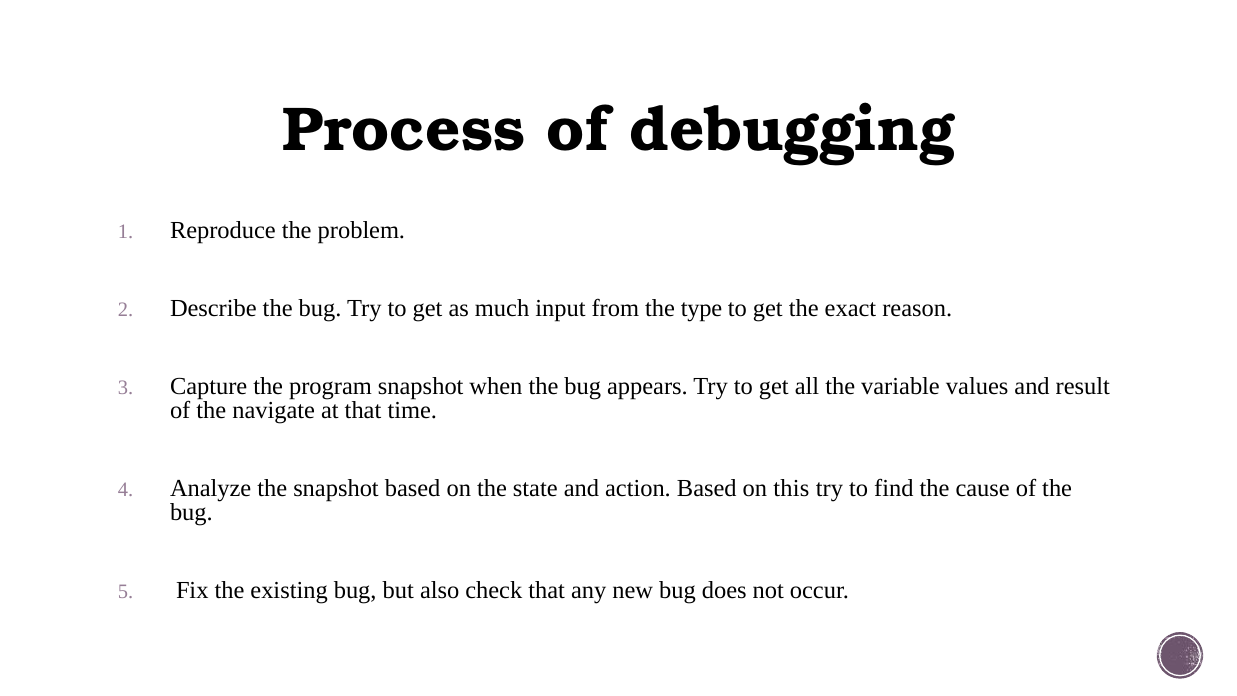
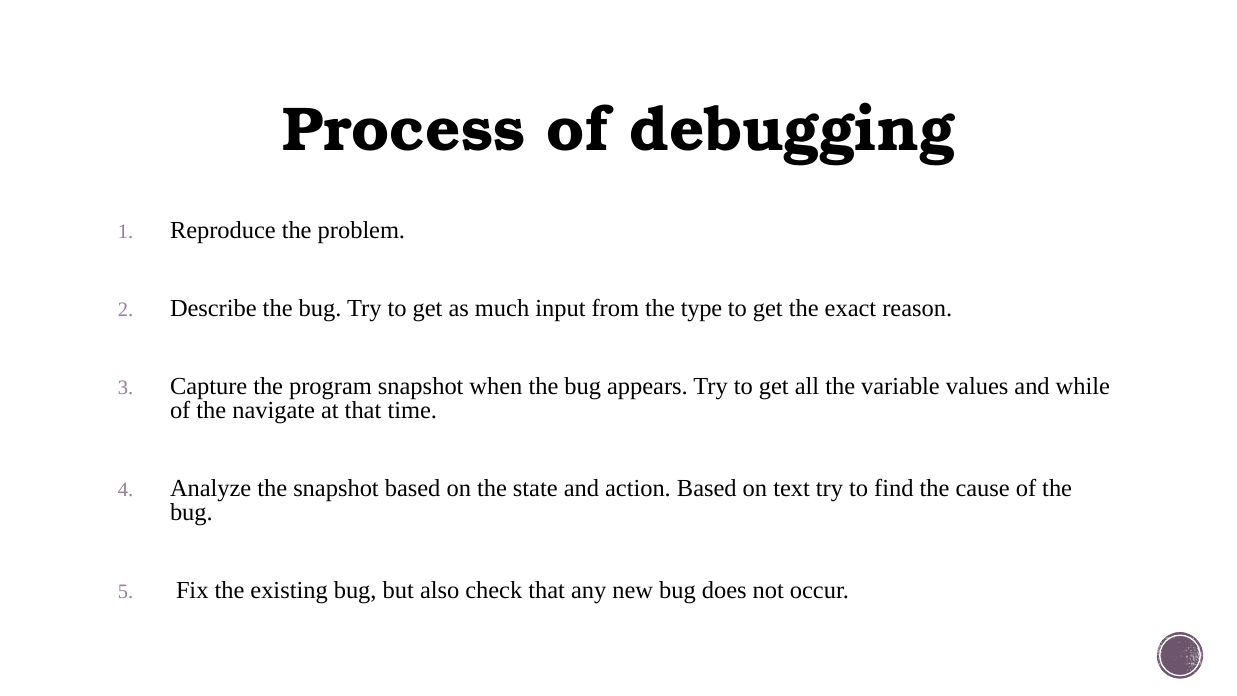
result: result -> while (1083, 387)
this: this -> text (792, 488)
